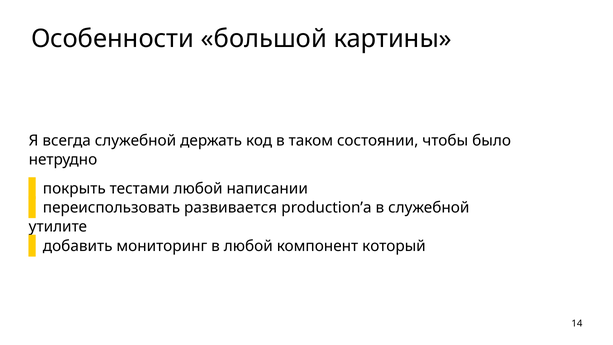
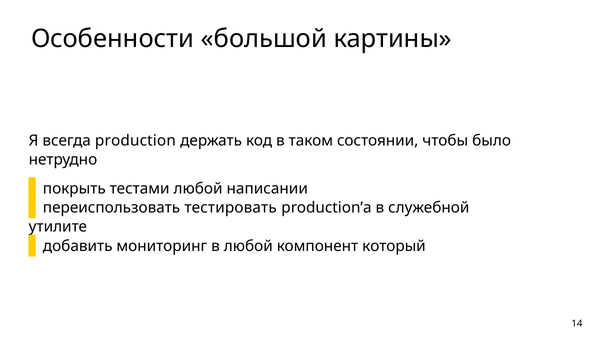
всегда служебной: служебной -> production (135, 141)
развивается: развивается -> тестировать (231, 208)
